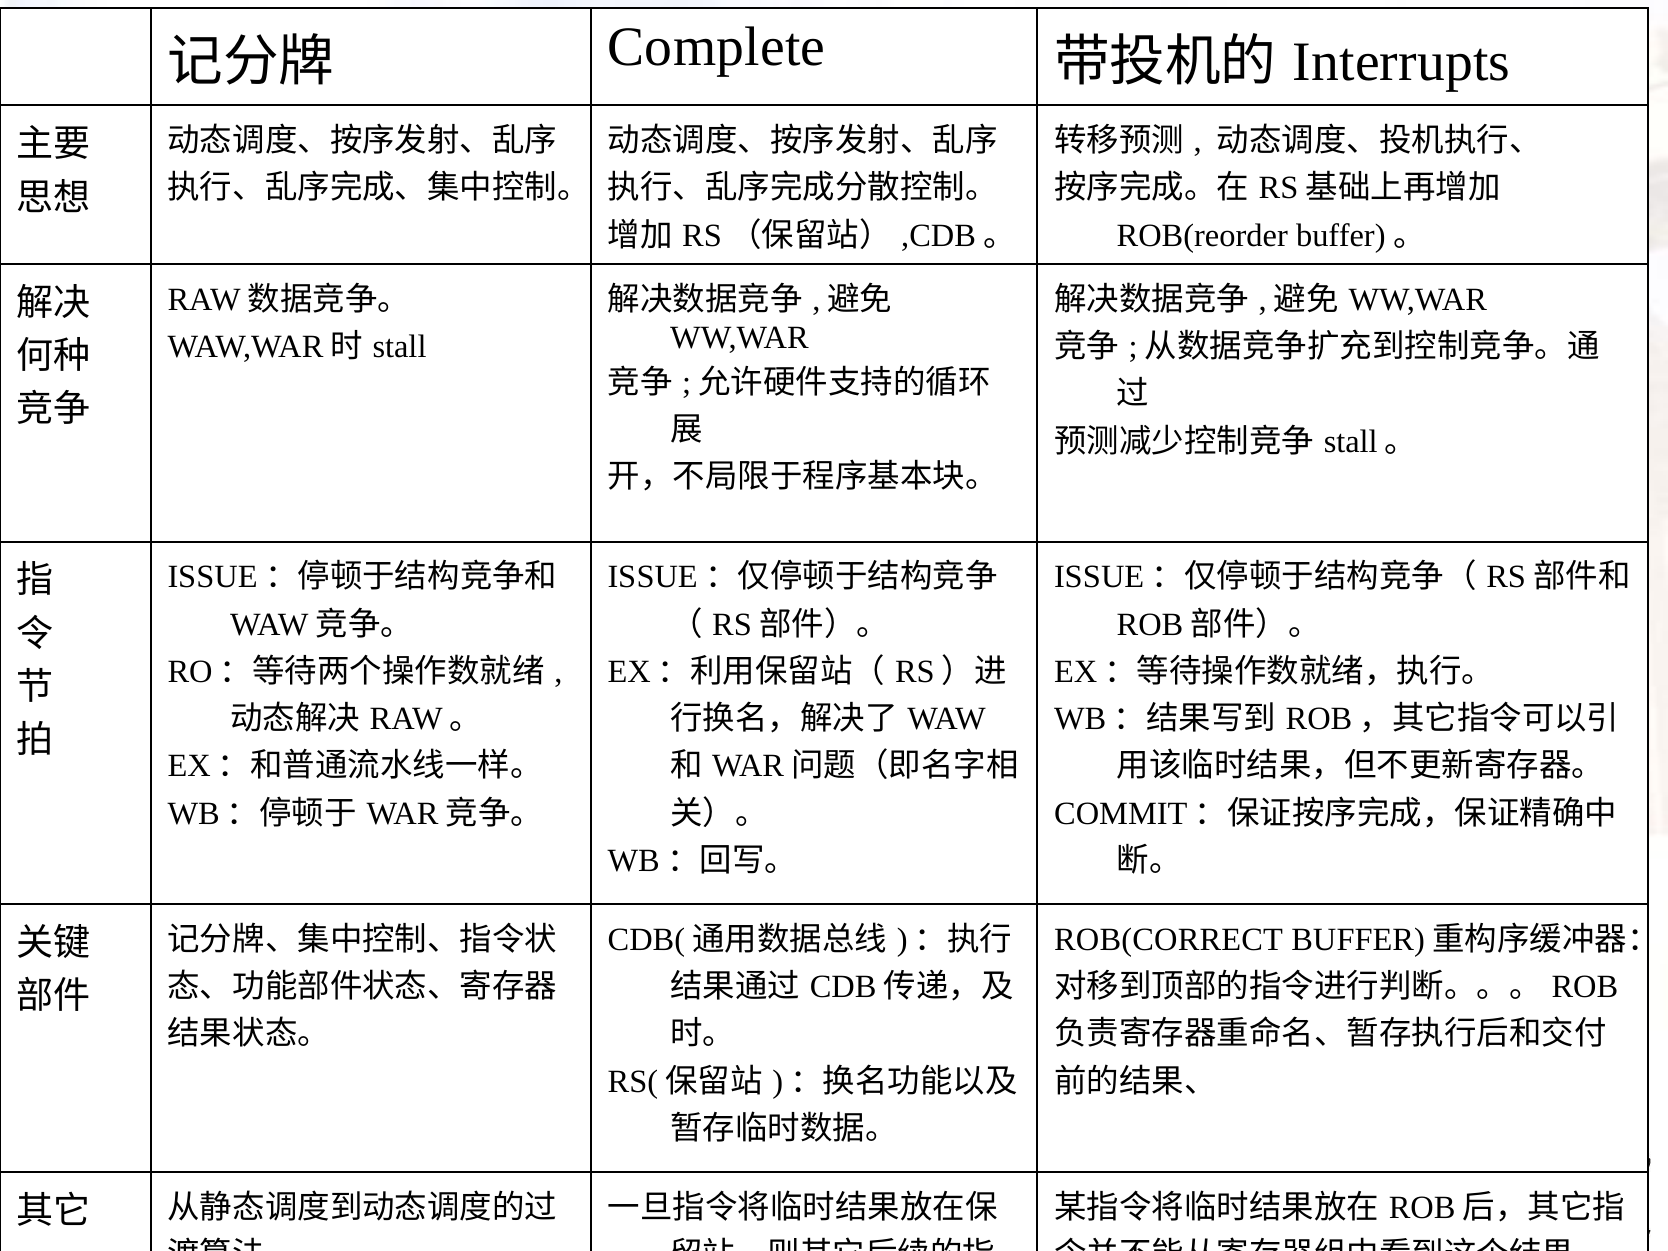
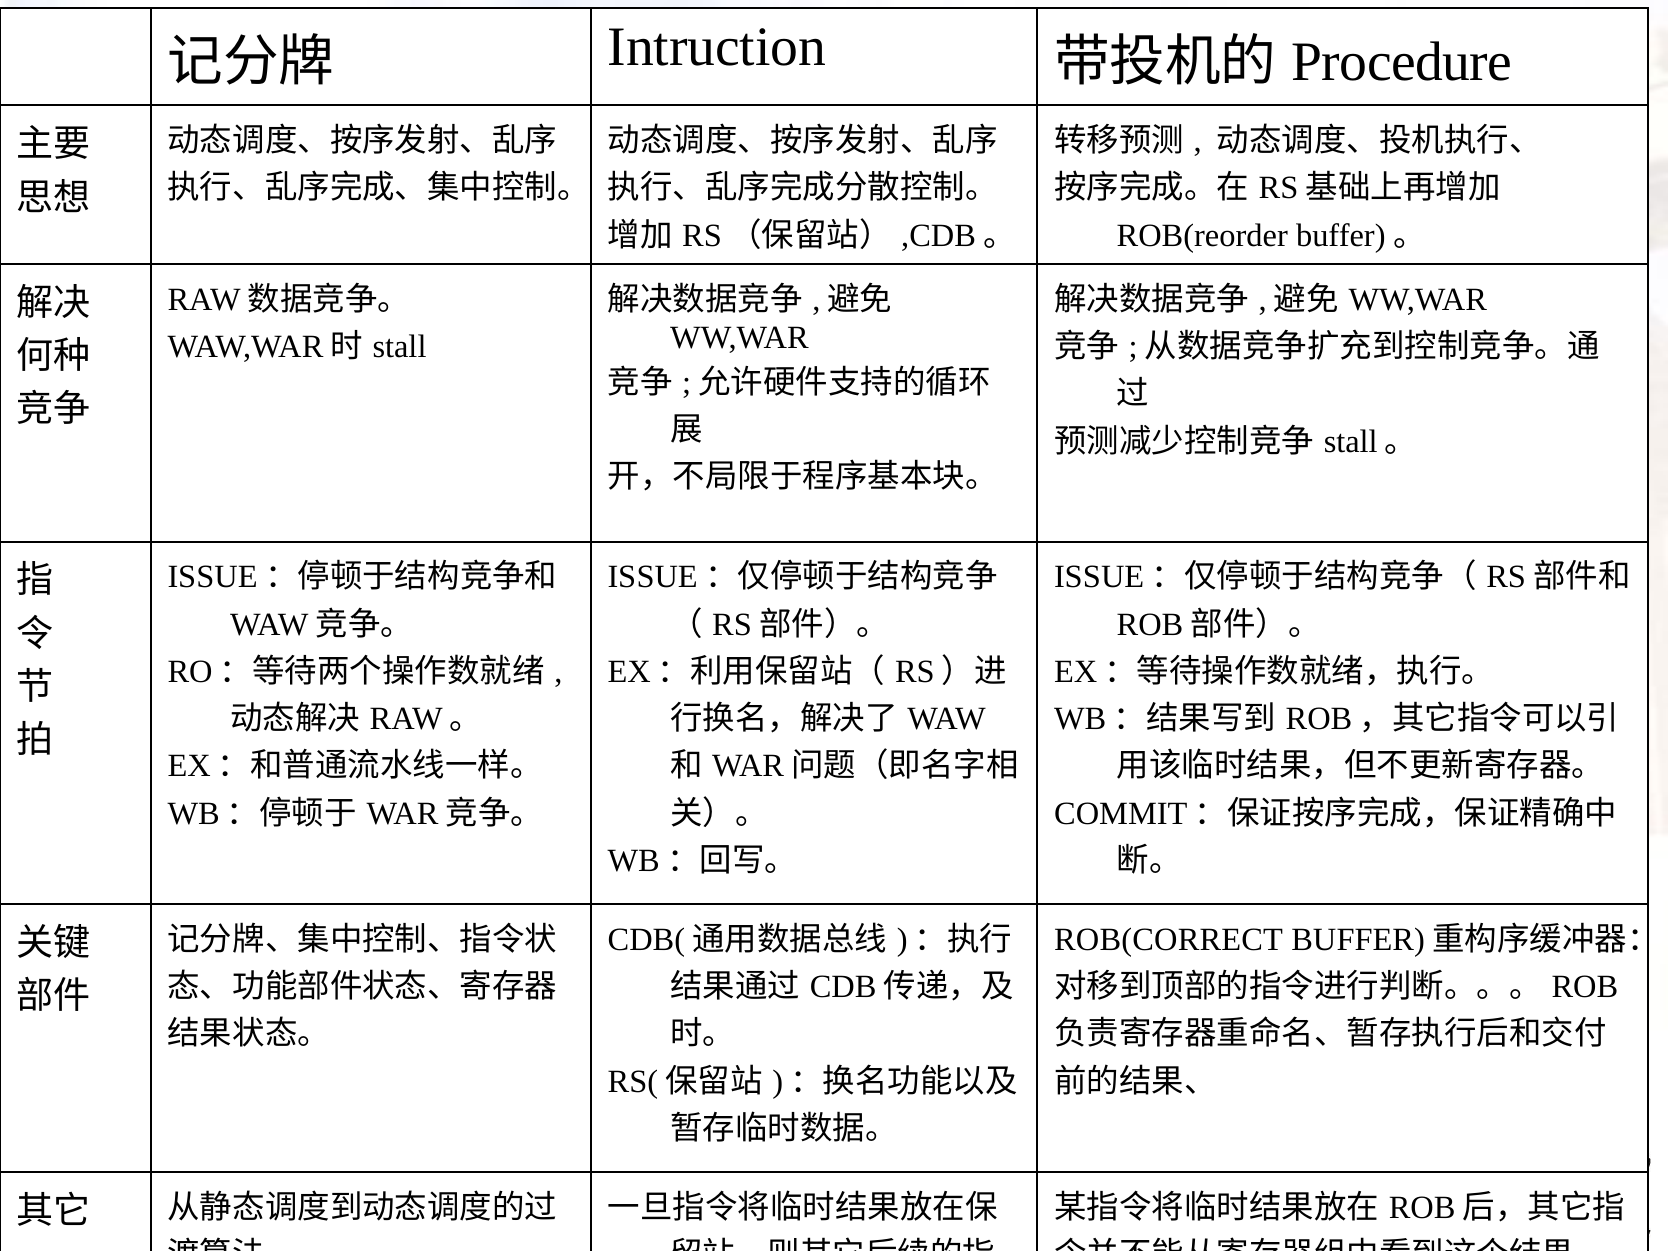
Complete: Complete -> Intruction (717, 48)
Interrupts: Interrupts -> Procedure (1402, 63)
